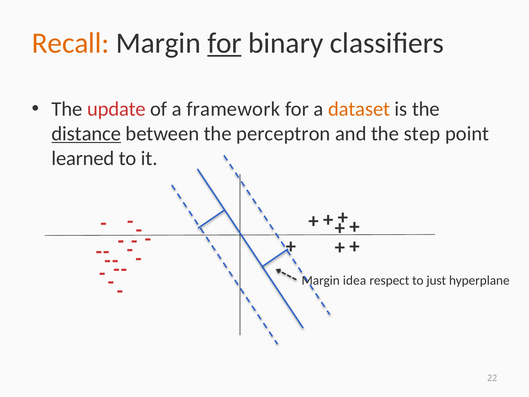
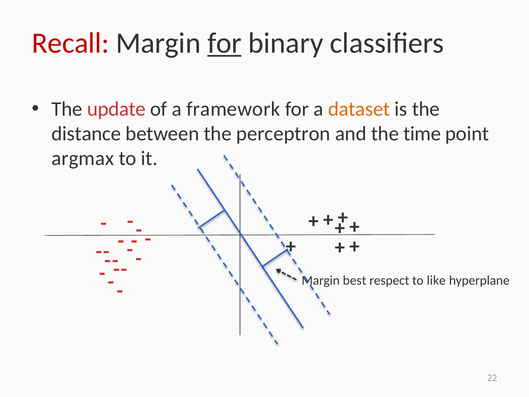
Recall colour: orange -> red (71, 43)
distance underline: present -> none (86, 134)
step: step -> time (422, 134)
learned: learned -> argmax (83, 158)
idea: idea -> best (355, 280)
just: just -> like (436, 280)
